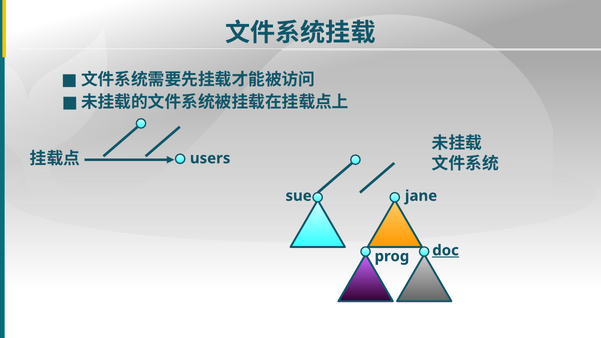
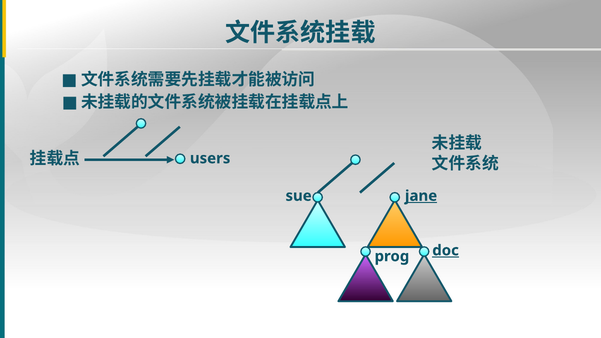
jane underline: none -> present (421, 196)
